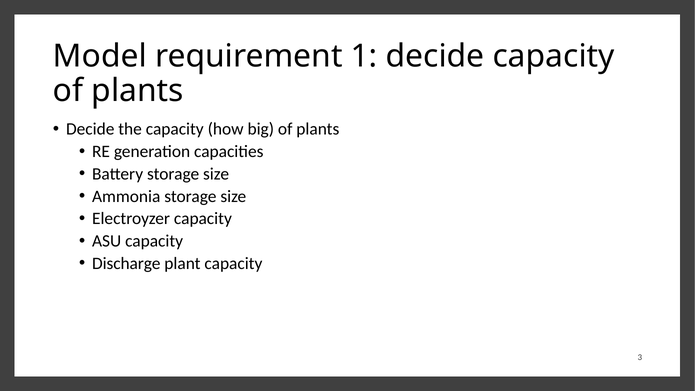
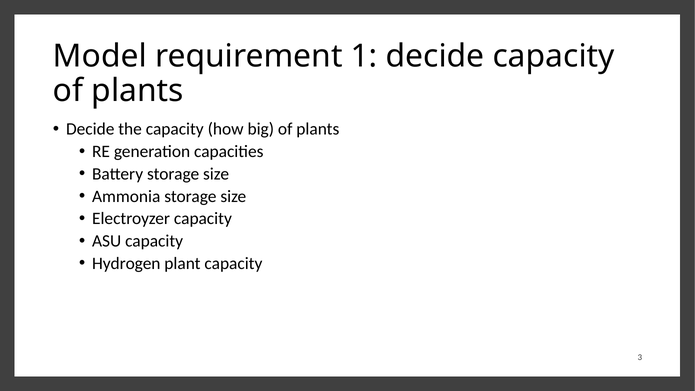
Discharge: Discharge -> Hydrogen (126, 263)
